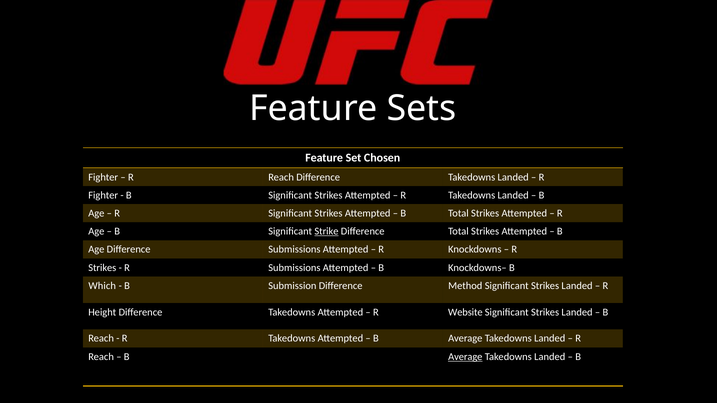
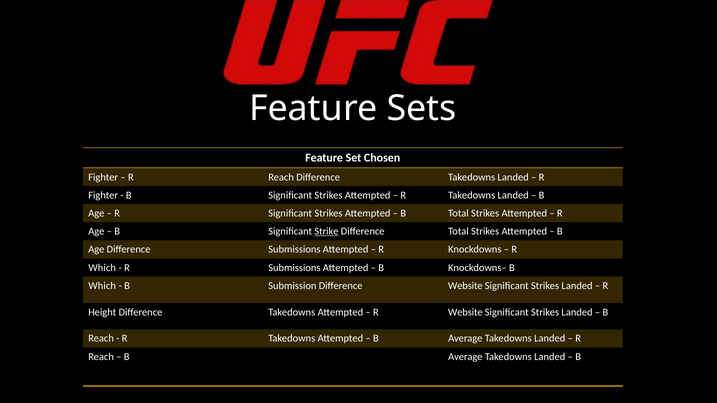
Strikes: Strikes -> Which (102, 268)
Difference Method: Method -> Website (465, 286)
Average underline: present -> none (465, 357)
